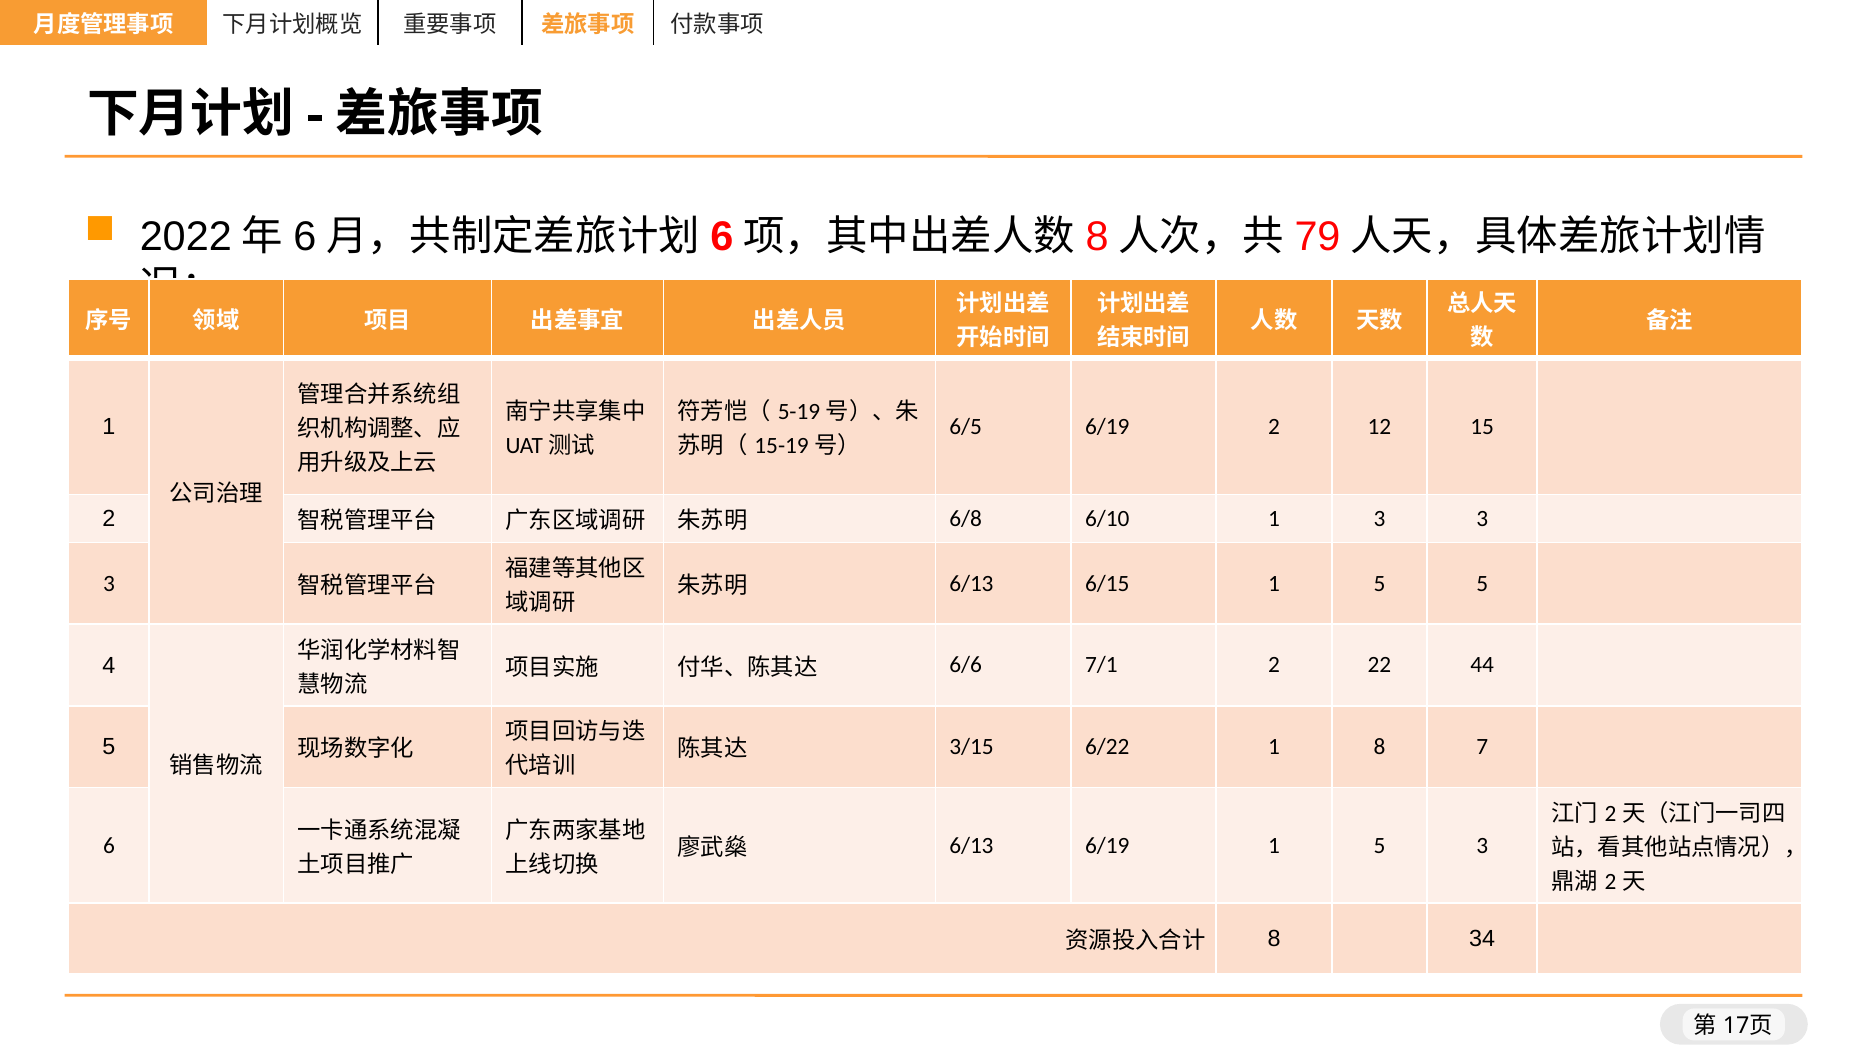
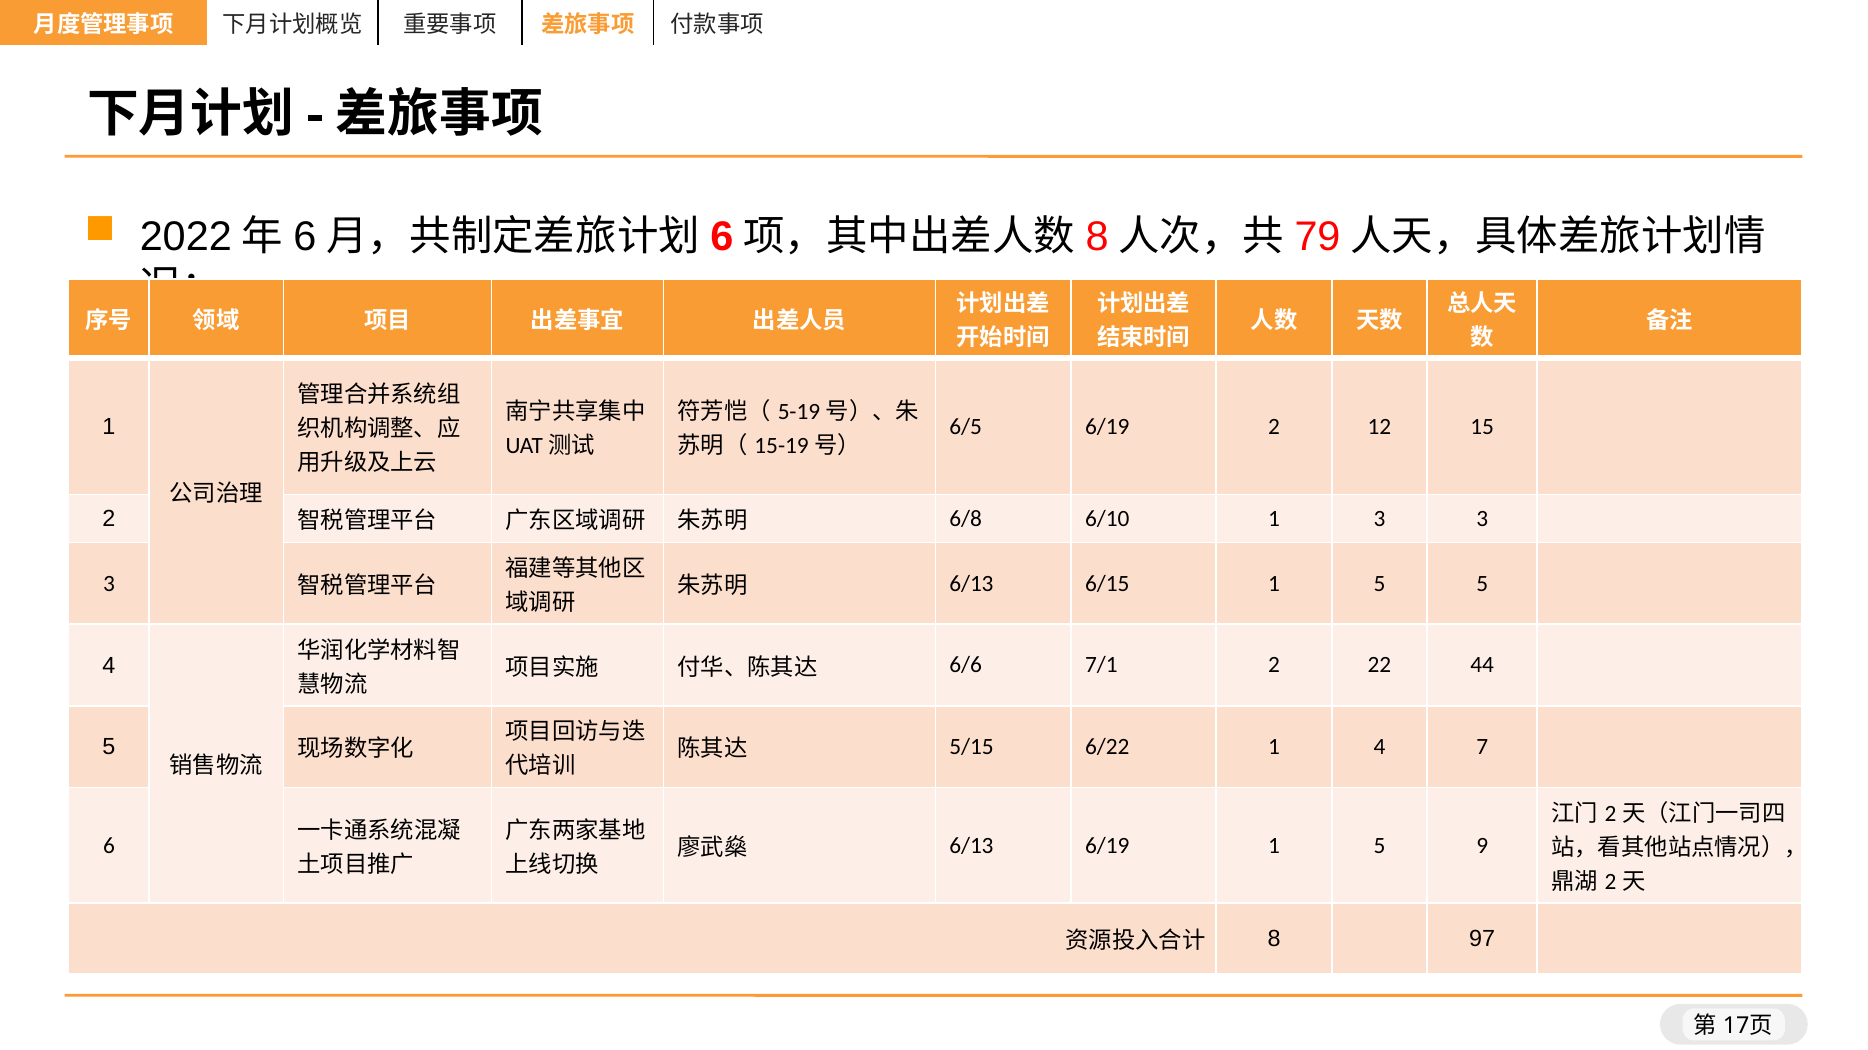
3/15: 3/15 -> 5/15 (971, 748)
1 8: 8 -> 4 (1380, 748)
5 3: 3 -> 9 (1482, 846)
34: 34 -> 97 (1482, 940)
